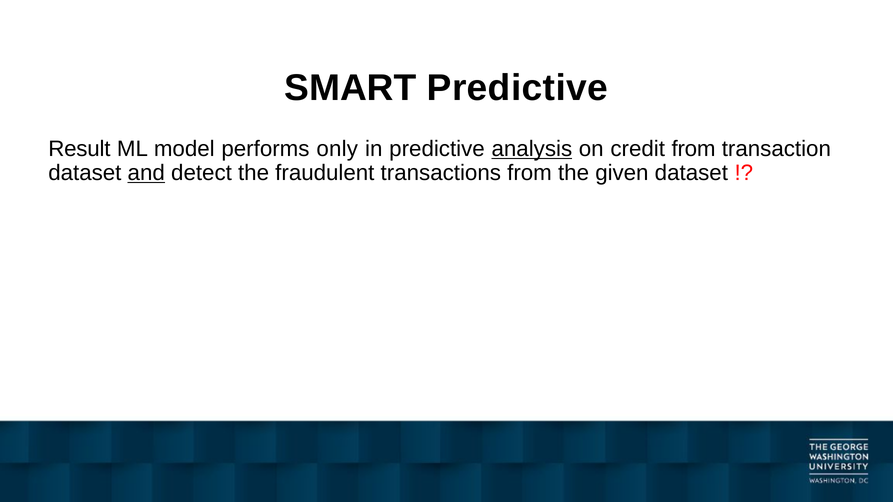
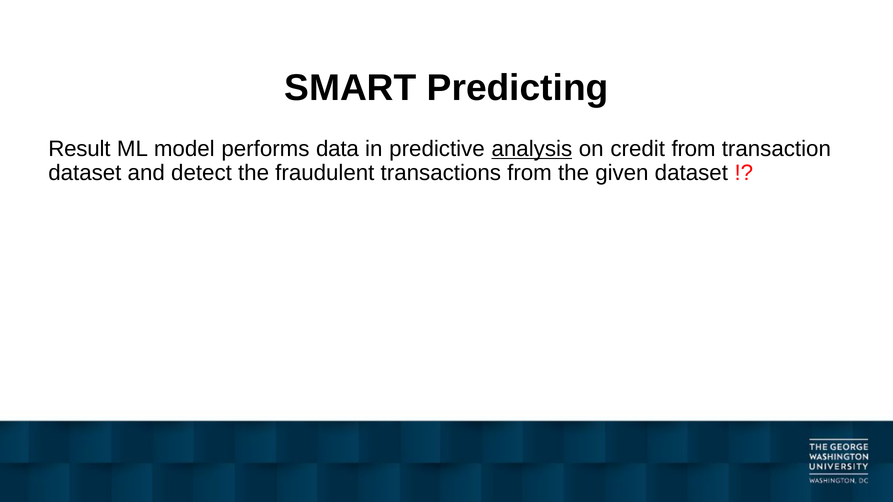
SMART Predictive: Predictive -> Predicting (518, 88)
only: only -> data (337, 149)
and underline: present -> none (146, 173)
